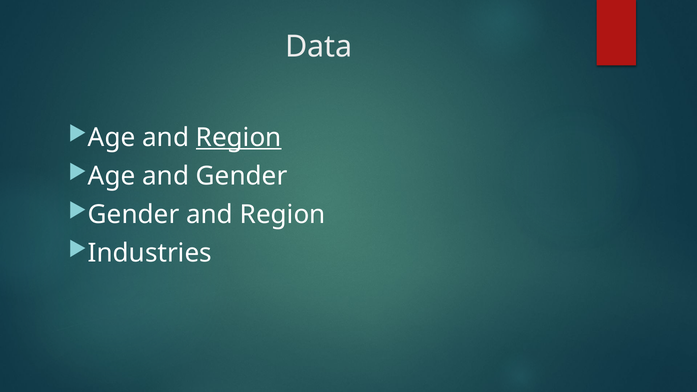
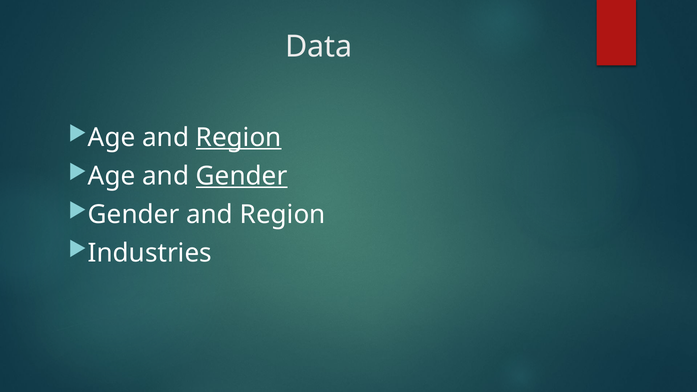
Gender underline: none -> present (242, 176)
